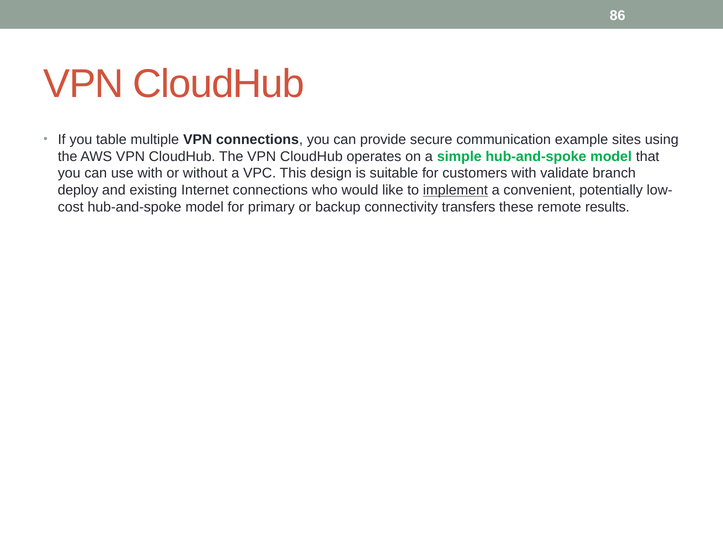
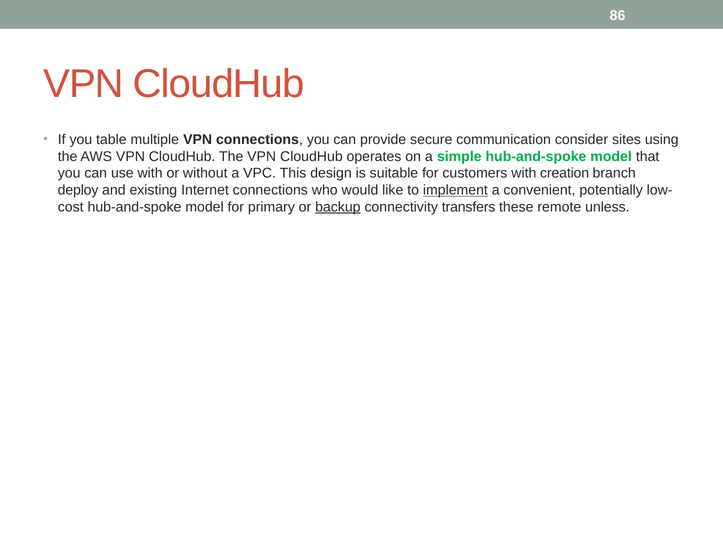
example: example -> consider (581, 140)
validate: validate -> creation (565, 173)
backup underline: none -> present (338, 207)
results: results -> unless (607, 207)
